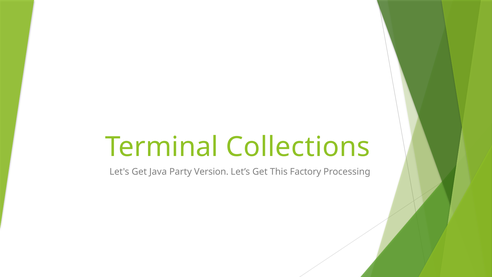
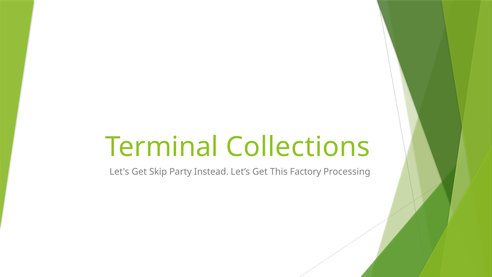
Java: Java -> Skip (158, 171)
Version: Version -> Instead (211, 171)
